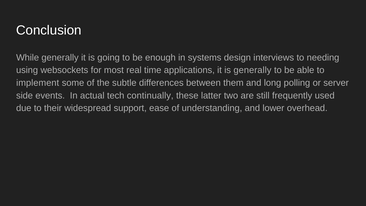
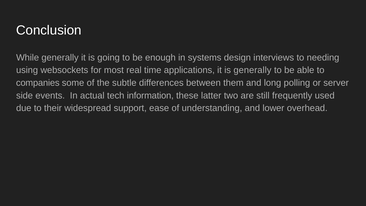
implement: implement -> companies (38, 83)
continually: continually -> information (150, 95)
